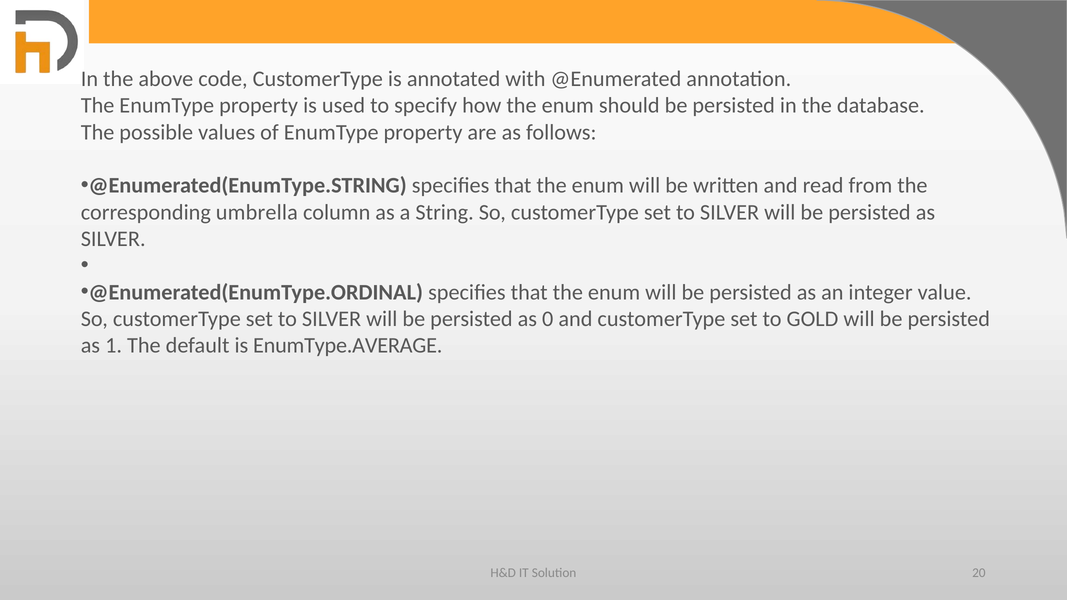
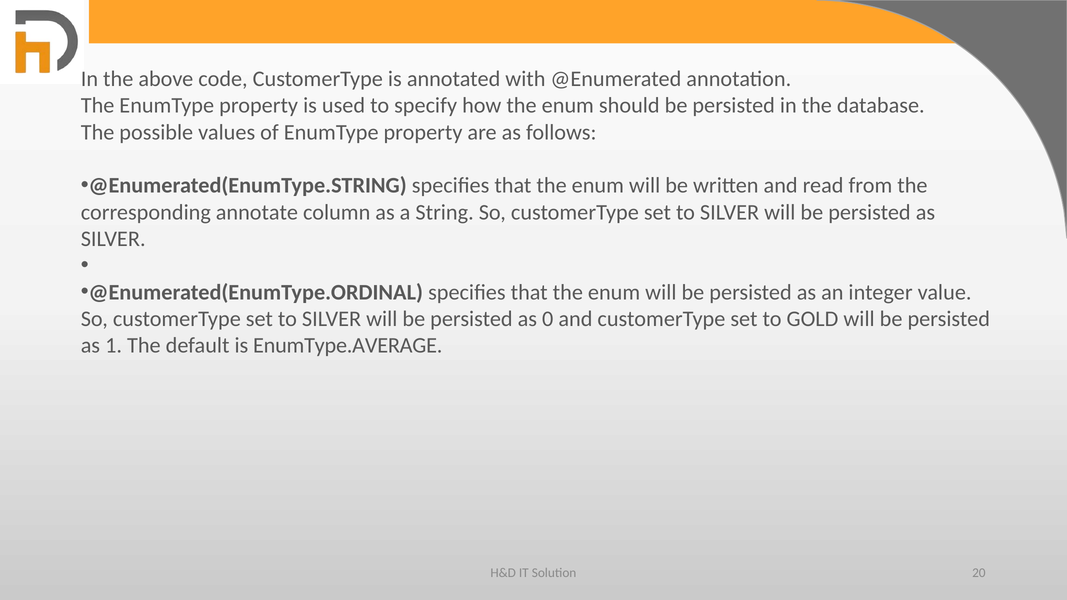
umbrella: umbrella -> annotate (257, 212)
